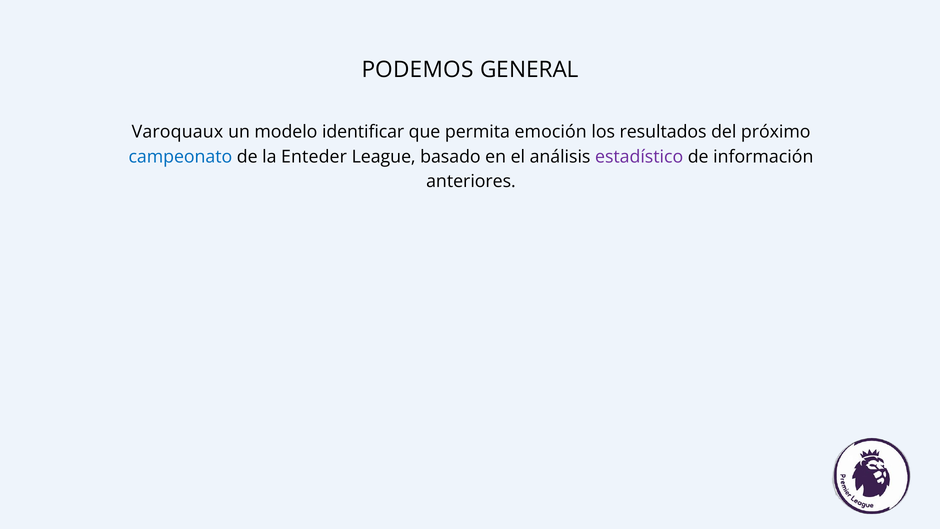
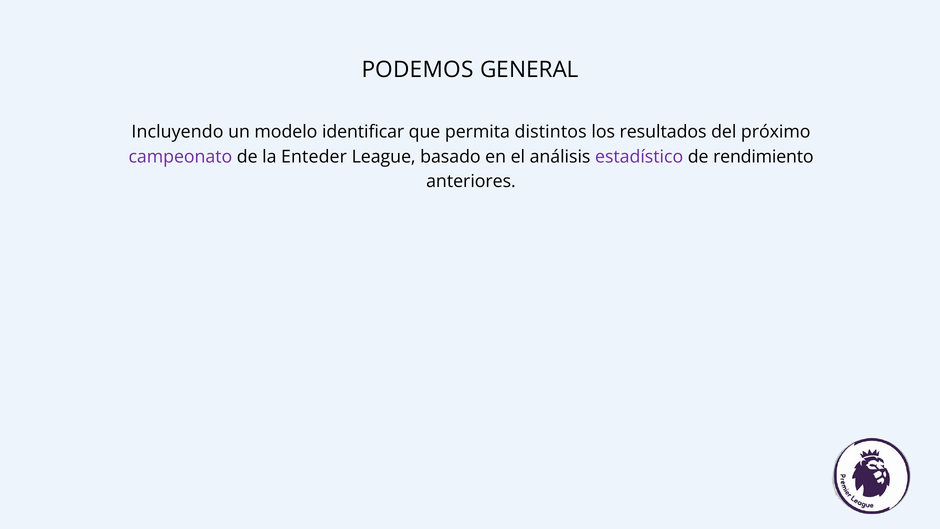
Varoquaux: Varoquaux -> Incluyendo (177, 132)
emoción: emoción -> distintos (551, 132)
campeonato colour: blue -> purple (180, 157)
información: información -> rendimiento (763, 157)
